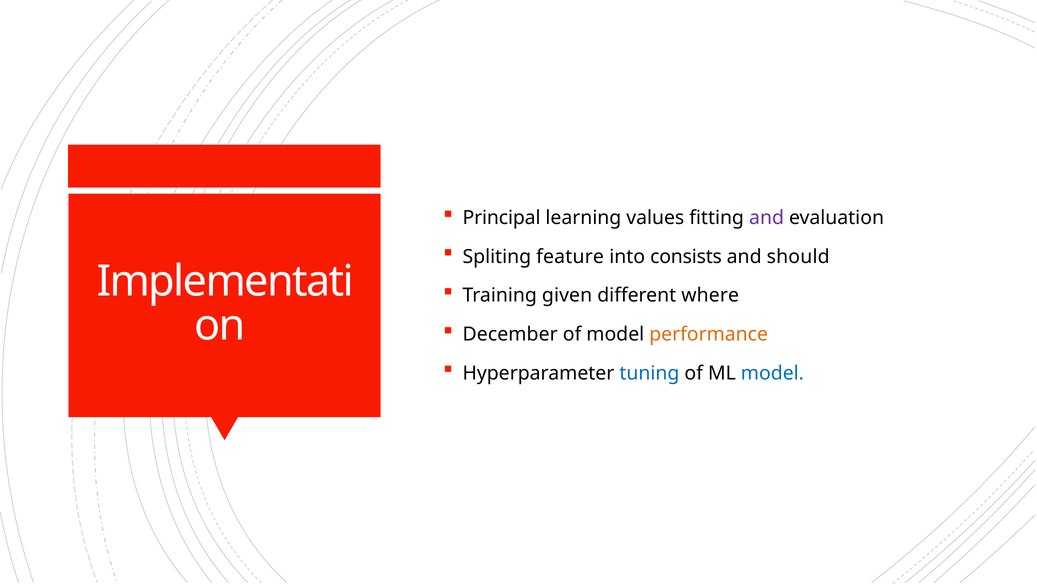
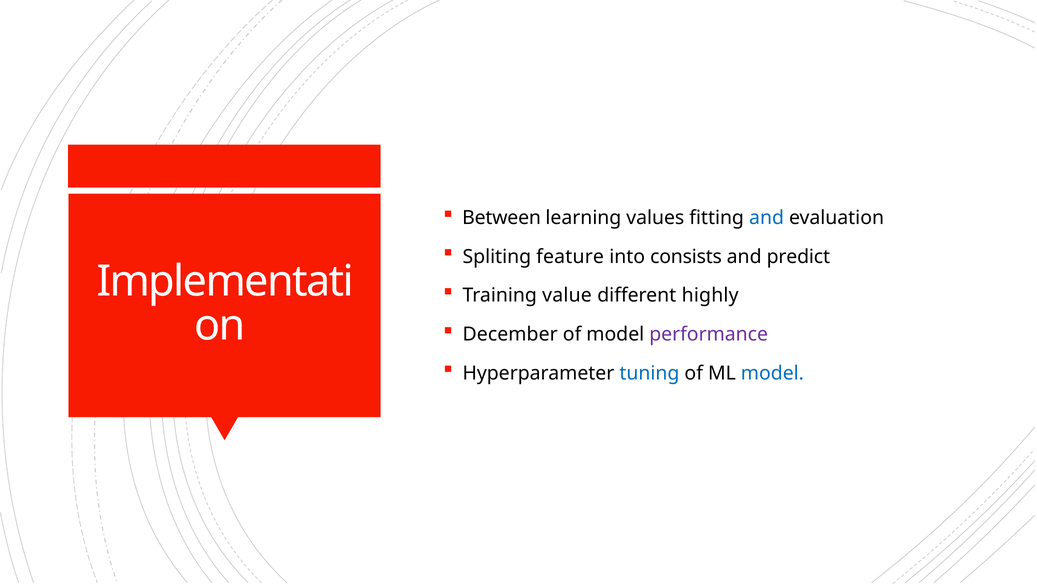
Principal: Principal -> Between (502, 218)
and colour: purple -> blue (767, 218)
should: should -> predict (798, 256)
given: given -> value (567, 295)
where: where -> highly (710, 295)
performance colour: orange -> purple (709, 334)
